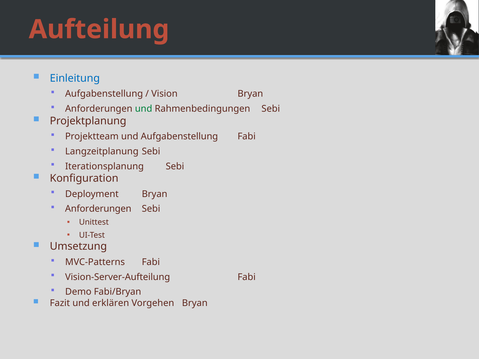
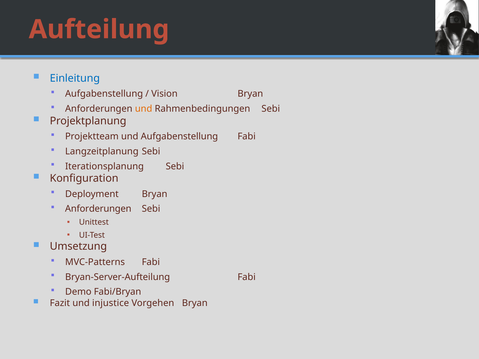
und colour: green -> orange (144, 109)
Vision-Server-Aufteilung: Vision-Server-Aufteilung -> Bryan-Server-Aufteilung (118, 277)
erklären: erklären -> injustice (111, 303)
